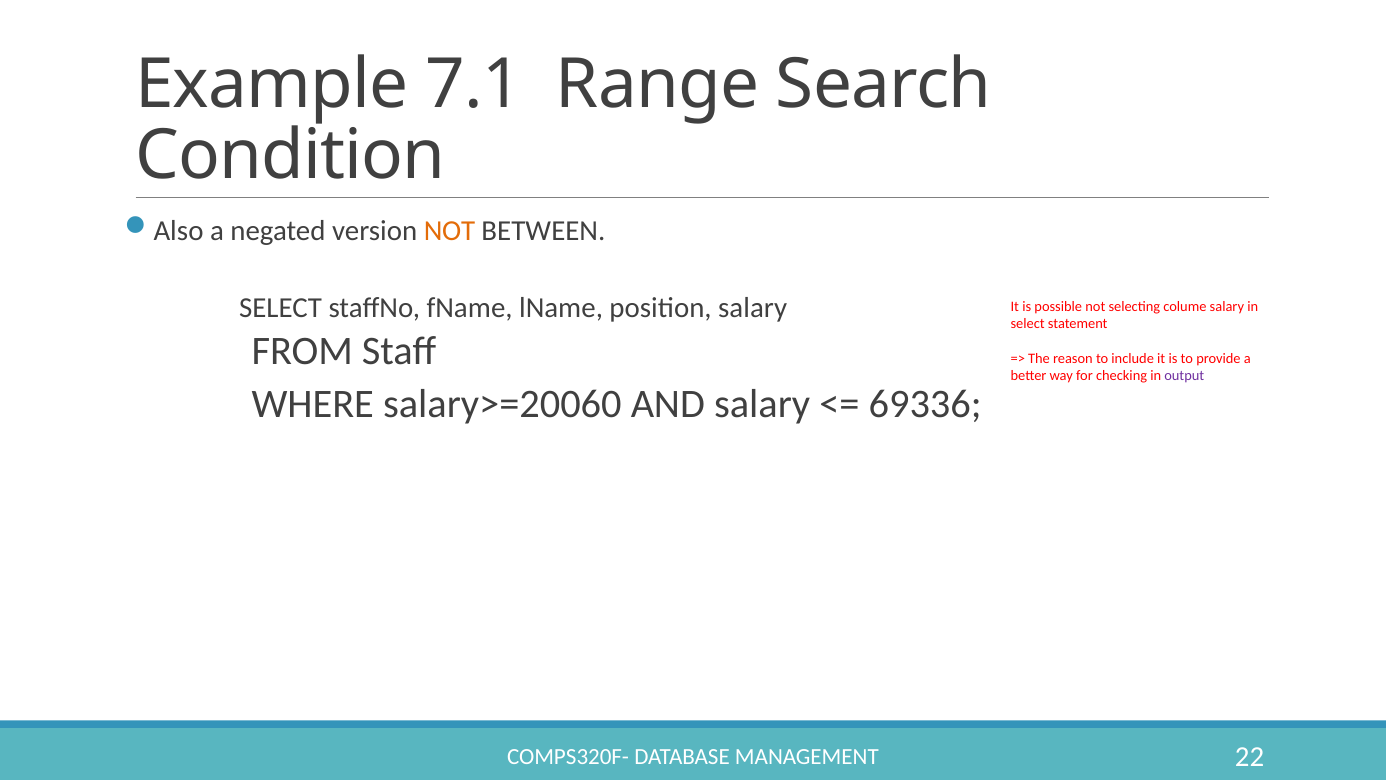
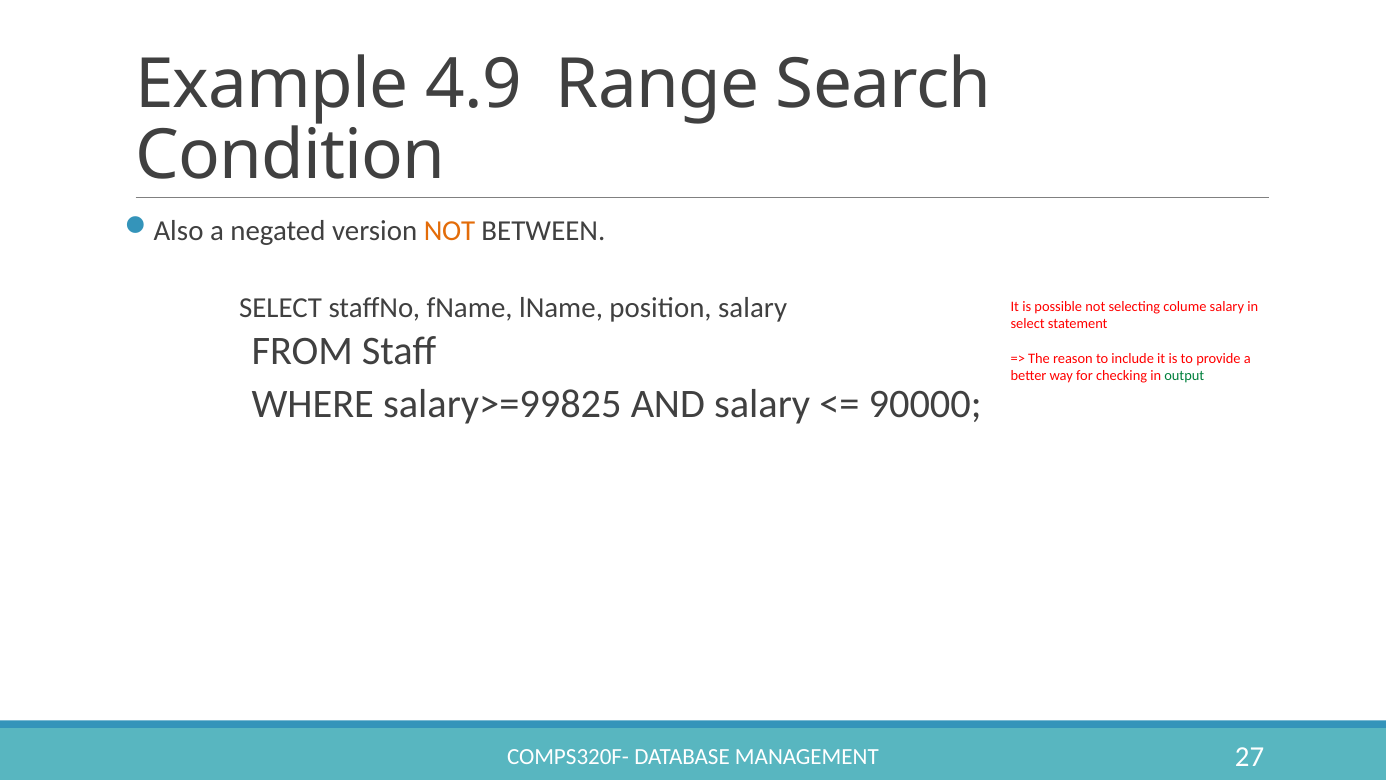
7.1: 7.1 -> 4.9 (474, 85)
output colour: purple -> green (1184, 376)
salary>=20060: salary>=20060 -> salary>=99825 (502, 404)
69336: 69336 -> 90000 (925, 404)
22: 22 -> 27 (1250, 757)
